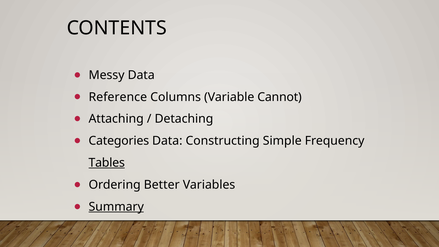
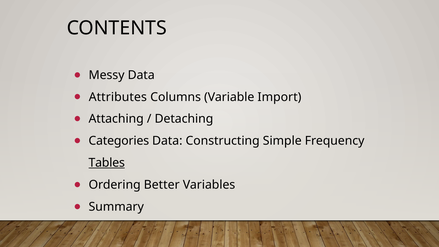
Reference: Reference -> Attributes (118, 97)
Cannot: Cannot -> Import (279, 97)
Summary underline: present -> none (116, 207)
